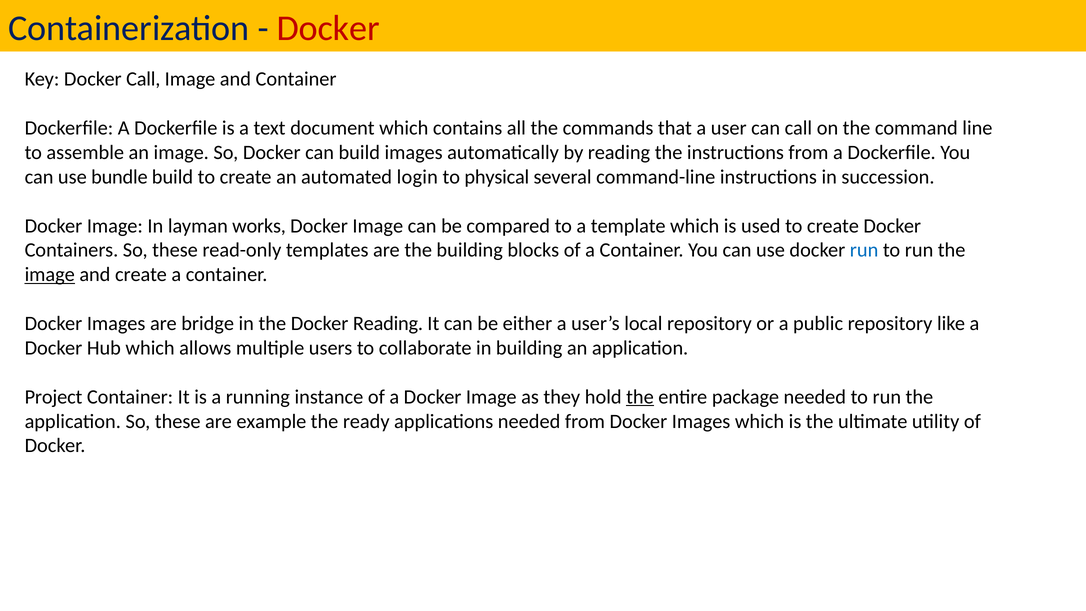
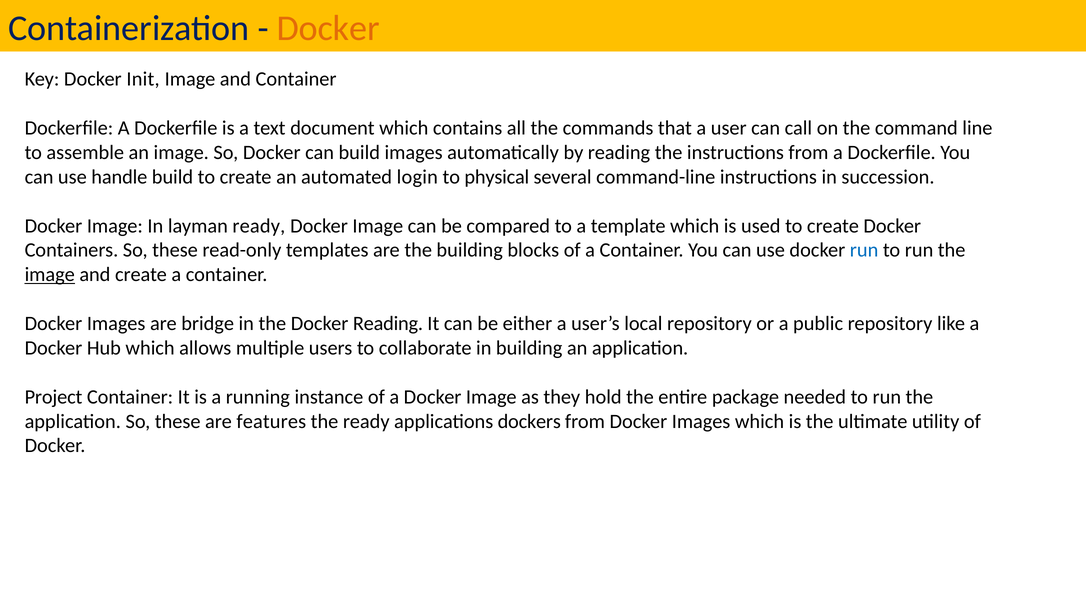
Docker colour: red -> orange (328, 28)
Docker Call: Call -> Init (143, 79)
bundle: bundle -> handle (119, 177)
layman works: works -> ready (259, 226)
the underline: present -> none (640, 397)
example: example -> features (271, 421)
applications needed: needed -> dockers (529, 421)
